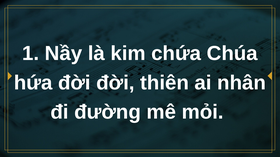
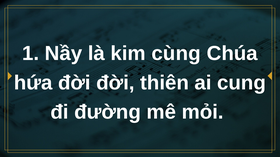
chứa: chứa -> cùng (176, 54)
nhân: nhân -> cung (242, 83)
